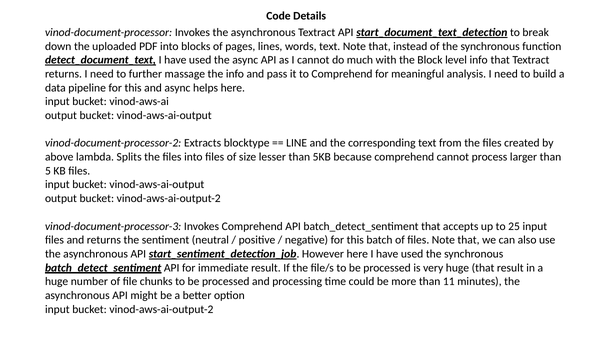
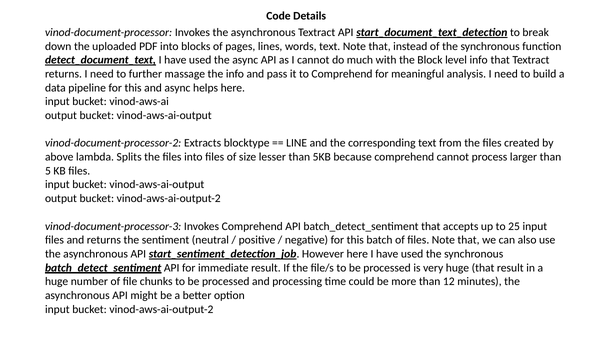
11: 11 -> 12 (449, 282)
